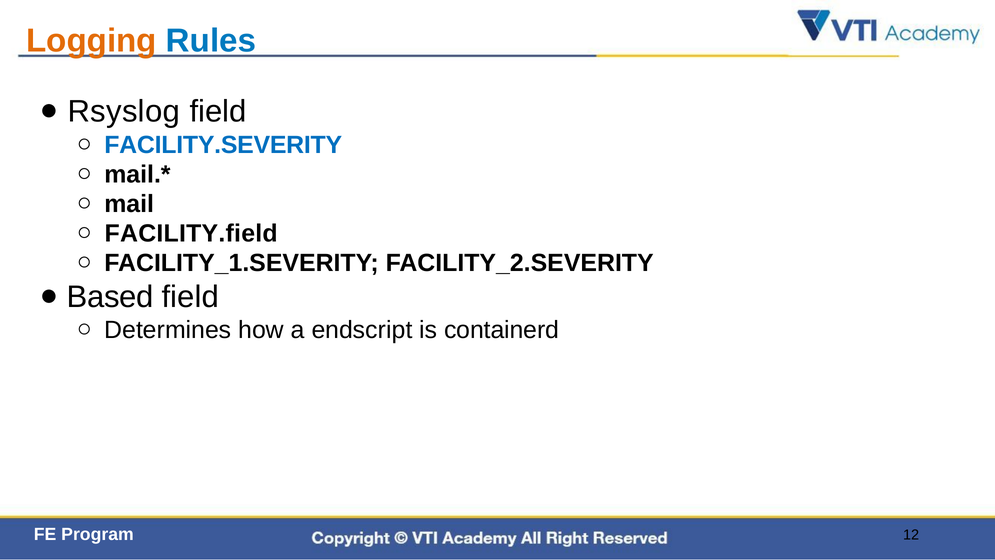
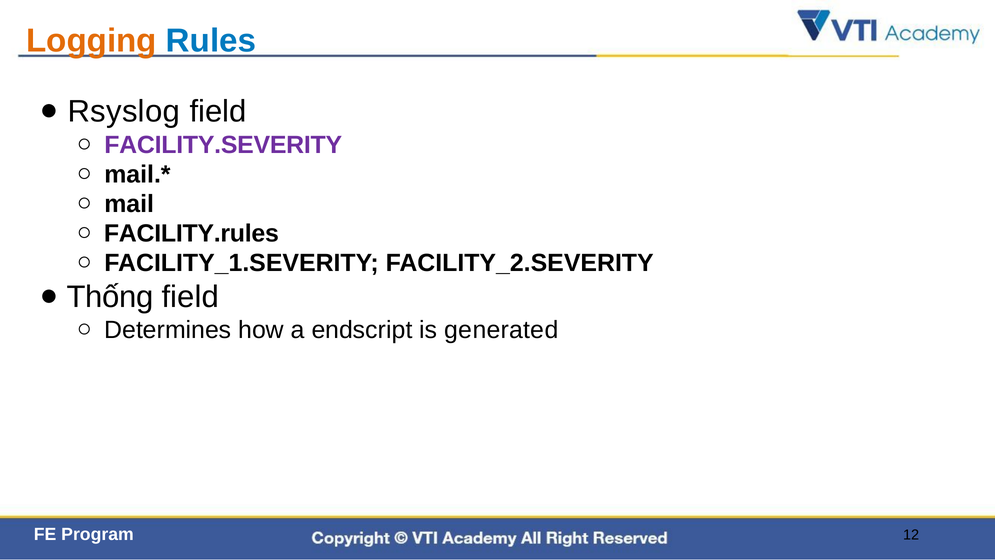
FACILITY.SEVERITY colour: blue -> purple (223, 145)
FACILITY.field: FACILITY.field -> FACILITY.rules (191, 233)
Based: Based -> Thống (110, 297)
containerd: containerd -> generated (501, 330)
